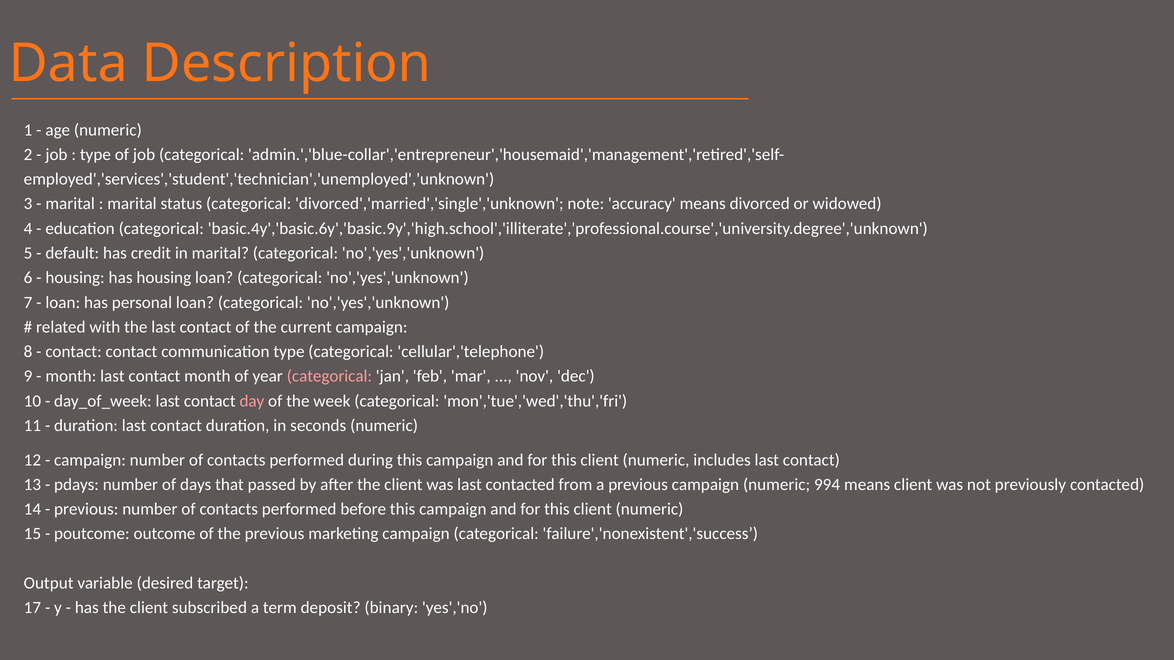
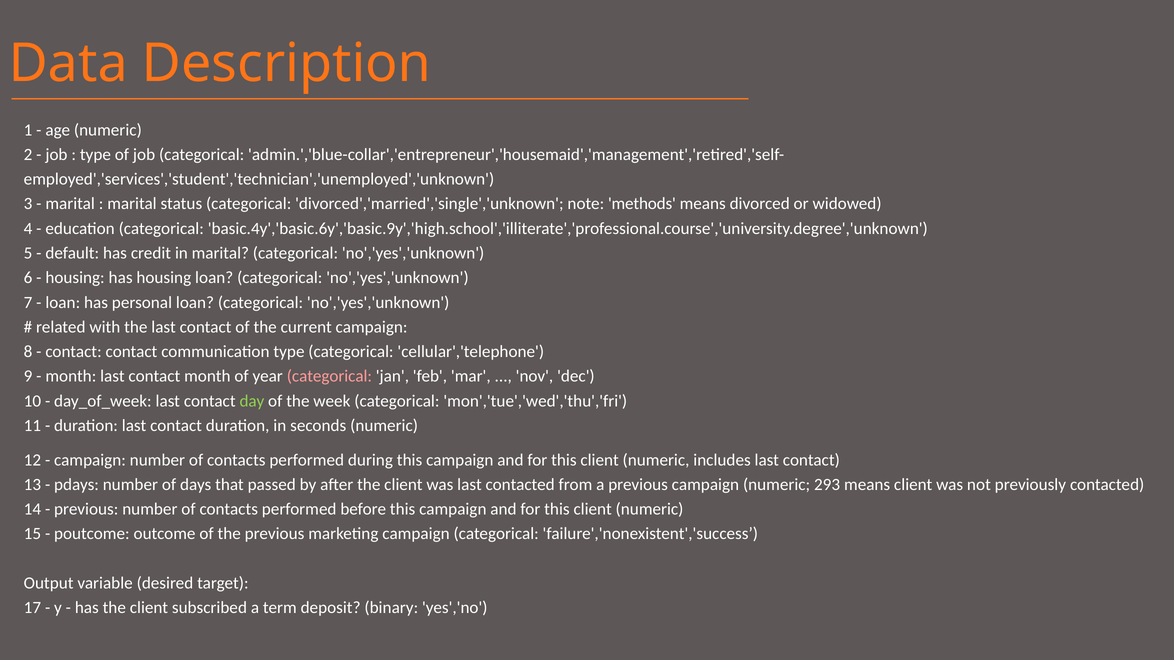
accuracy: accuracy -> methods (642, 204)
day colour: pink -> light green (252, 401)
994: 994 -> 293 (827, 485)
